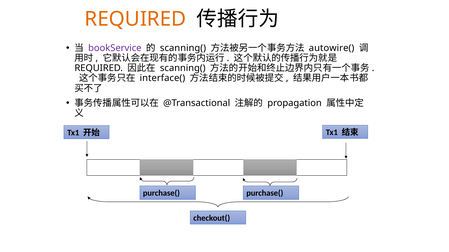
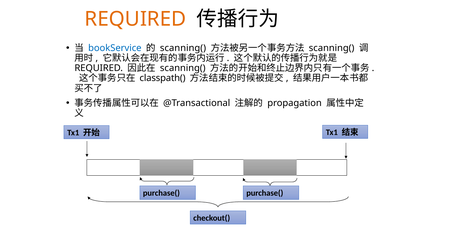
bookService colour: purple -> blue (115, 48)
autowire(: autowire( -> scanning( (332, 48)
interface(: interface( -> classpath( (163, 78)
